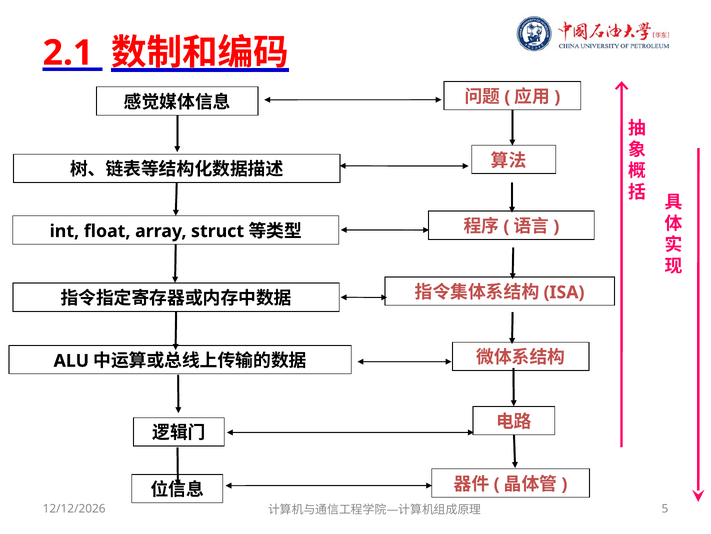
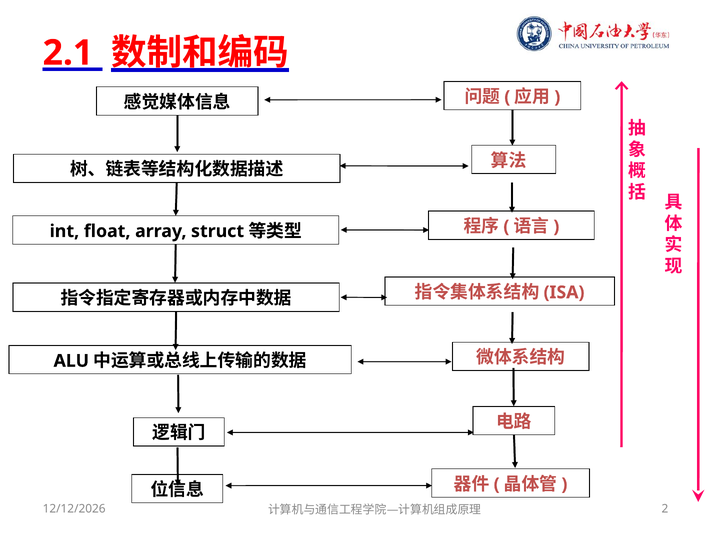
5: 5 -> 2 (665, 508)
